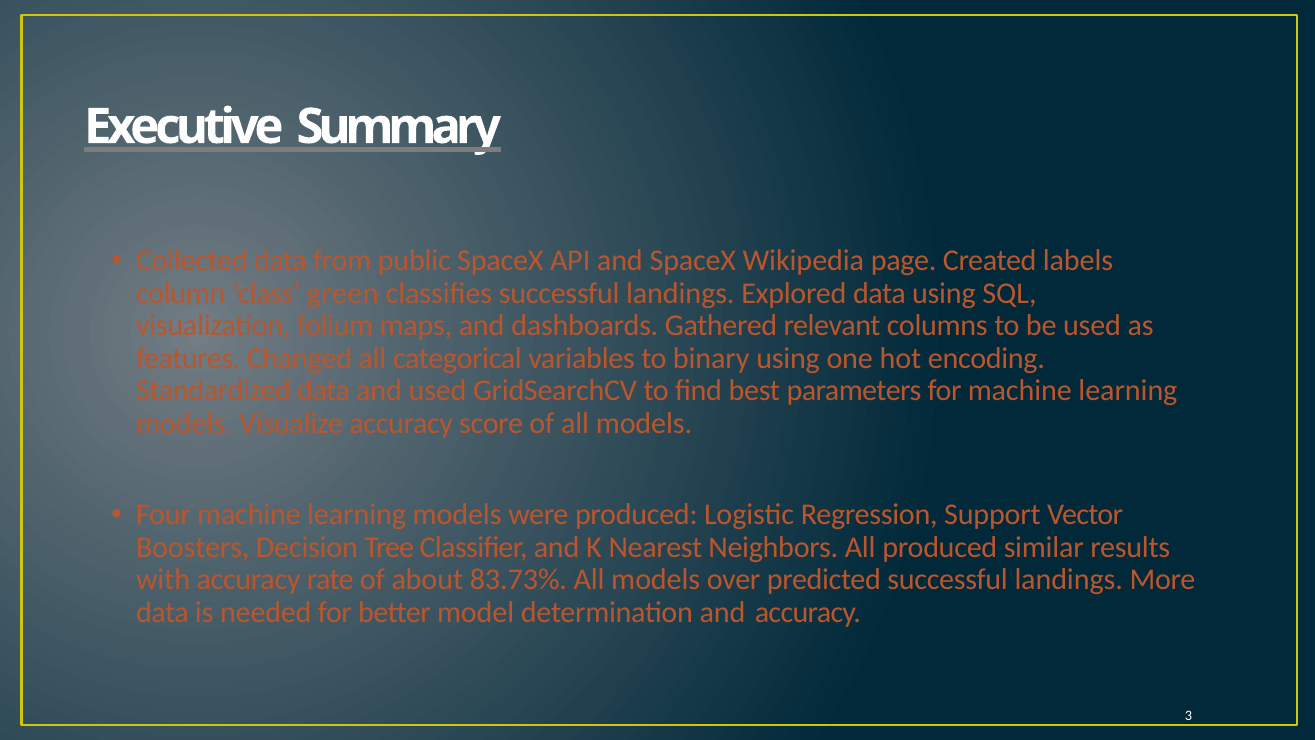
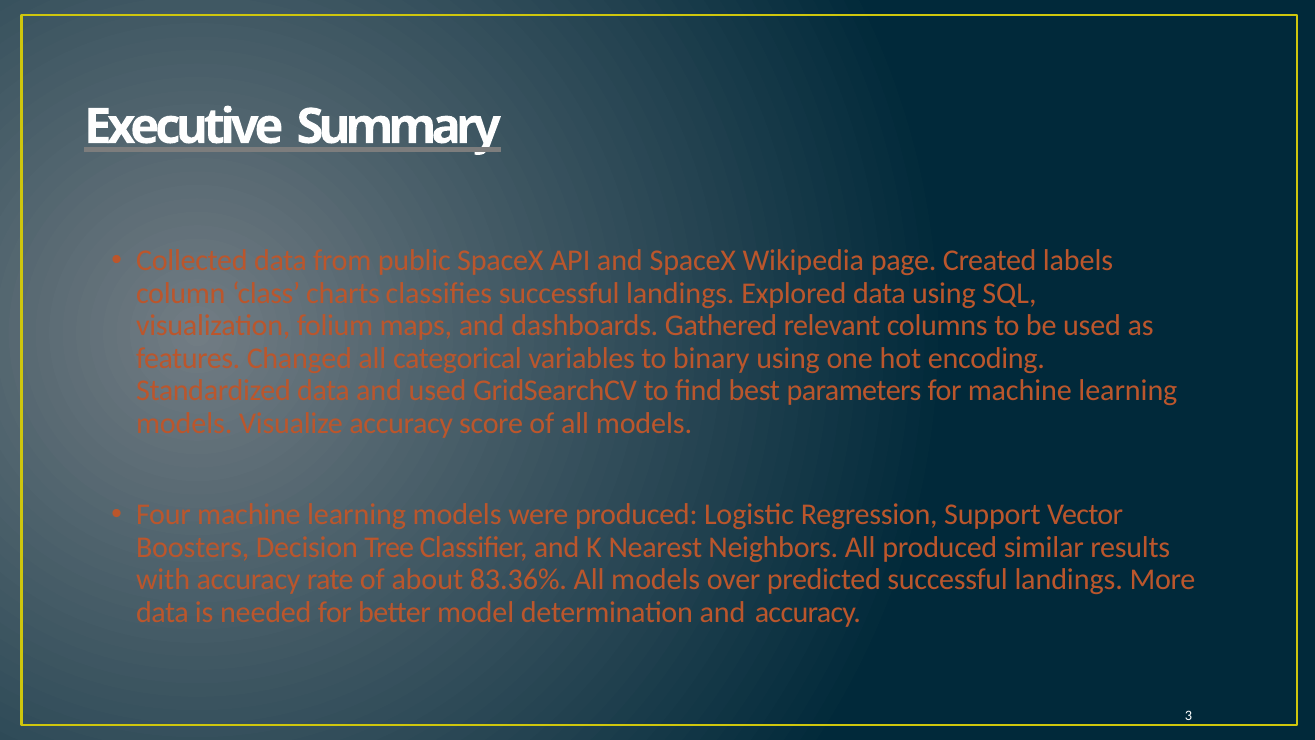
green: green -> charts (343, 293)
83.73%: 83.73% -> 83.36% (518, 579)
